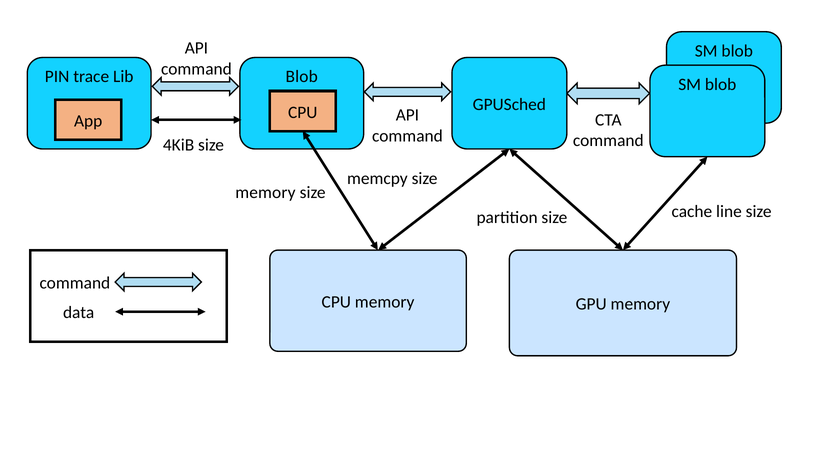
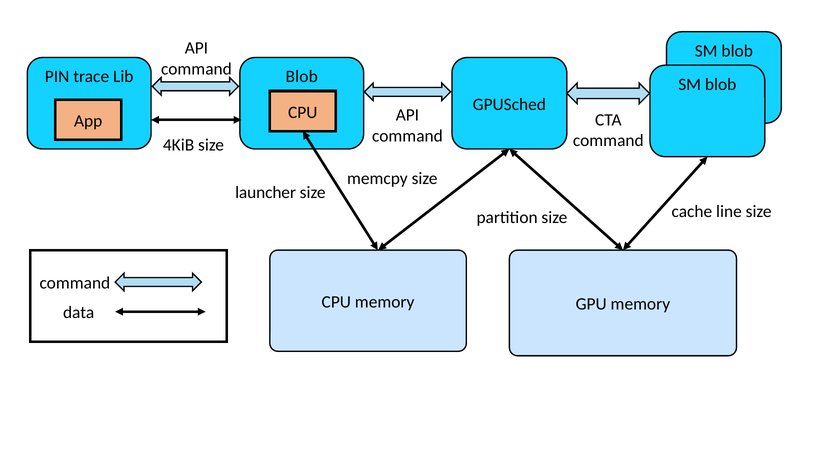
memory: memory -> launcher (266, 192)
